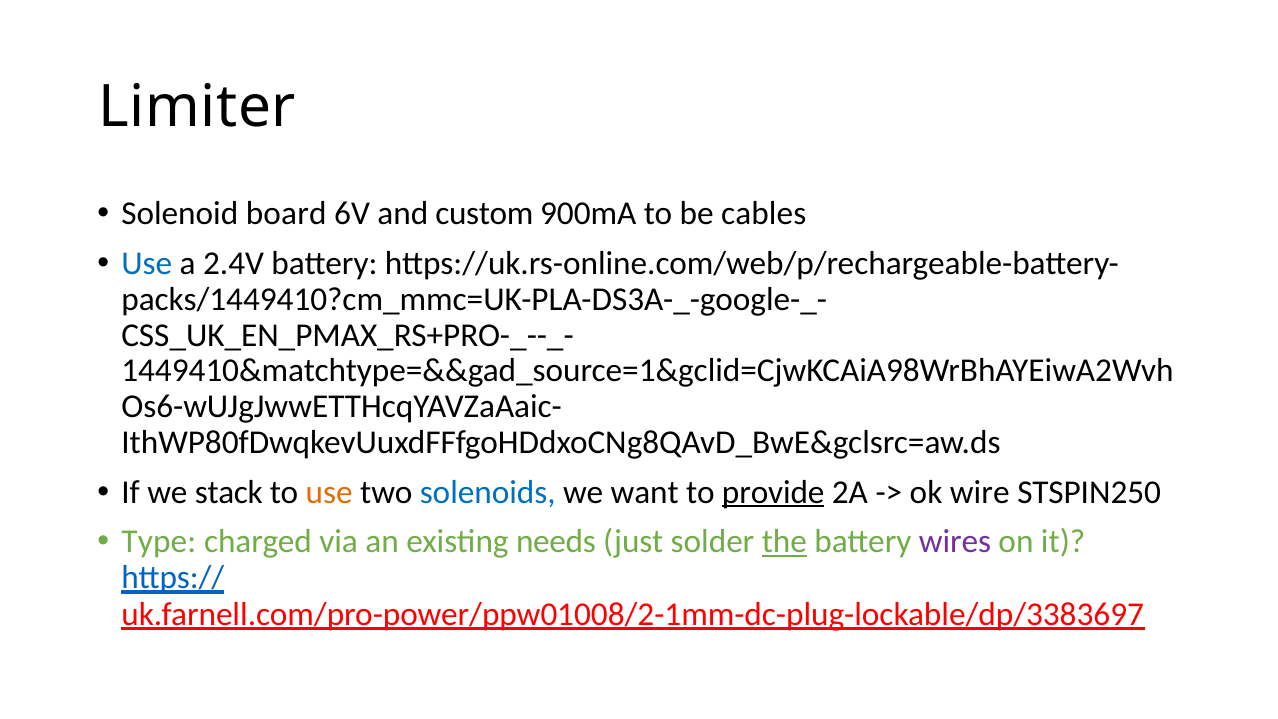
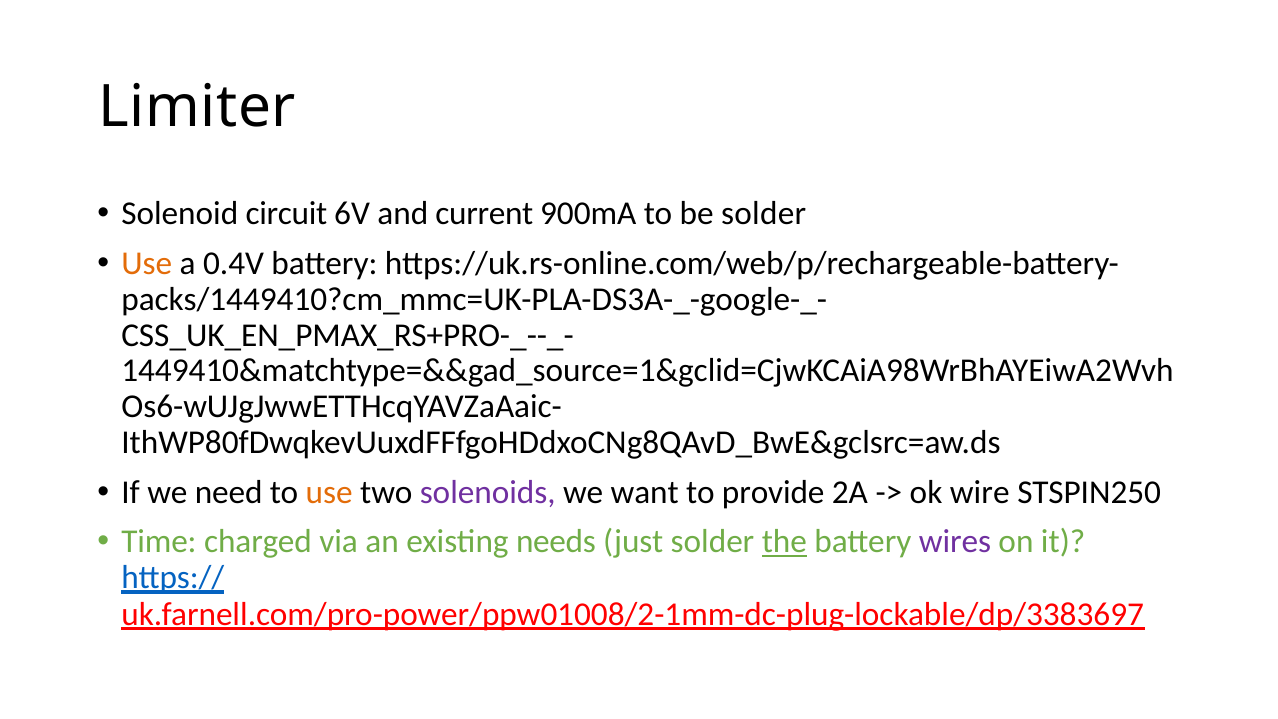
board: board -> circuit (286, 214)
custom: custom -> current (484, 214)
be cables: cables -> solder (764, 214)
Use colour: blue -> orange (147, 263)
2.4V: 2.4V -> 0.4V (233, 263)
stack: stack -> need (229, 492)
solenoids colour: blue -> purple (488, 492)
provide underline: present -> none (773, 492)
Type: Type -> Time (159, 541)
